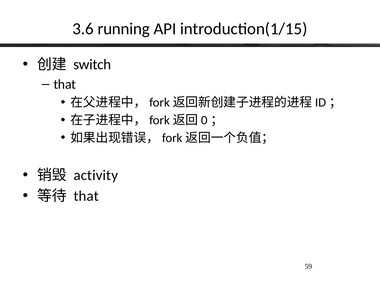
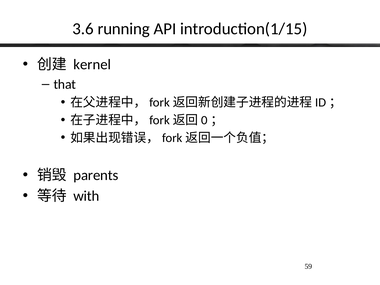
switch: switch -> kernel (92, 65)
activity: activity -> parents (96, 175)
that: that -> with (86, 196)
